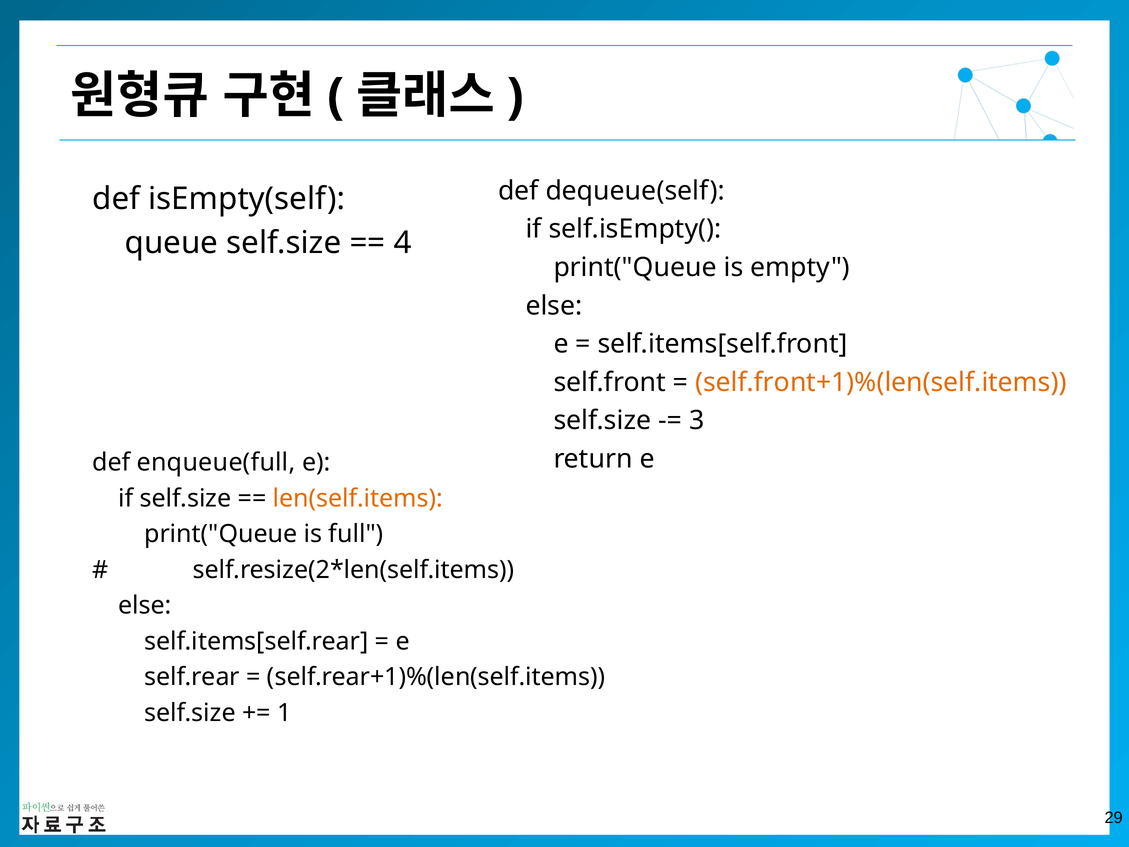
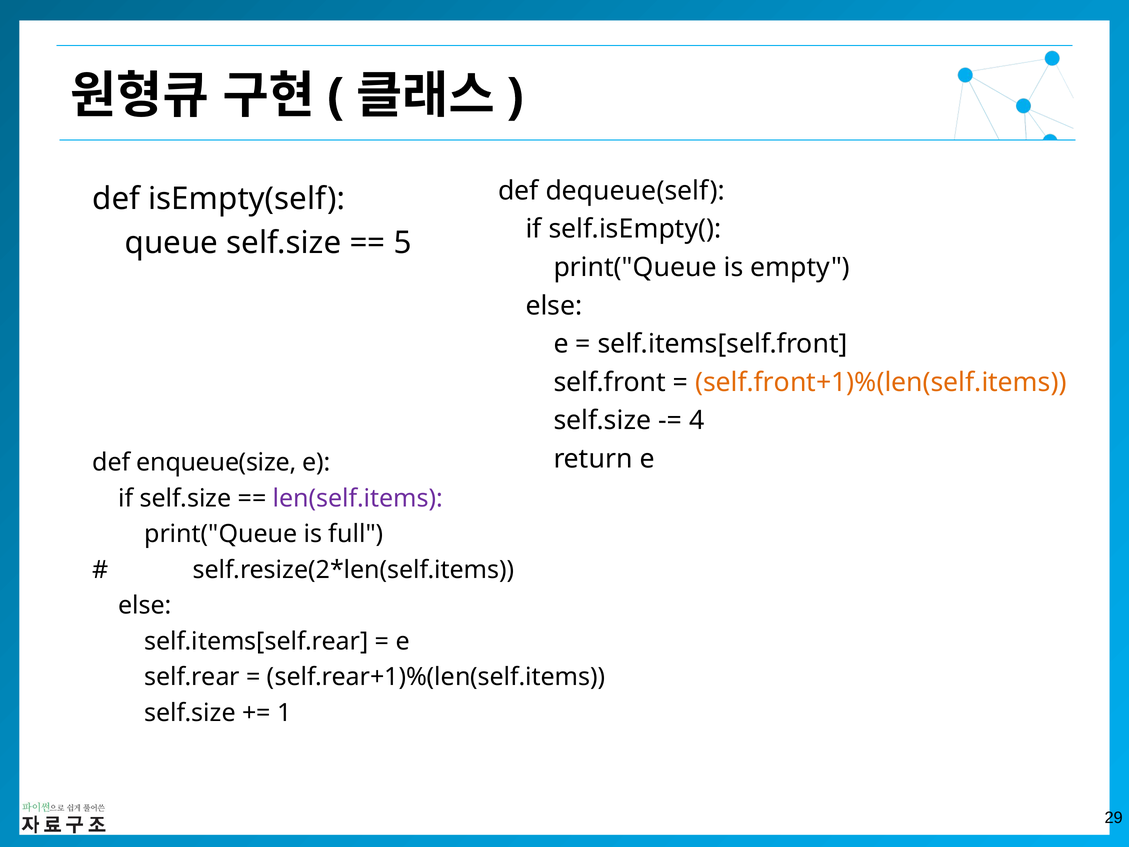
4: 4 -> 5 (403, 243)
3: 3 -> 4 (697, 420)
enqueue(full: enqueue(full -> enqueue(size (216, 462)
len(self.items colour: orange -> purple (358, 498)
